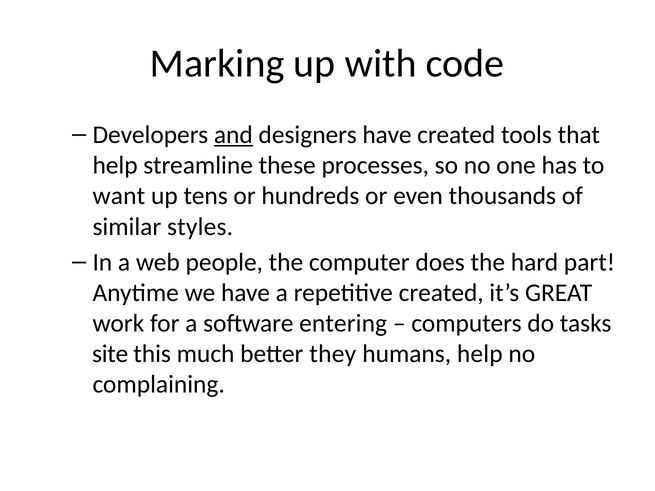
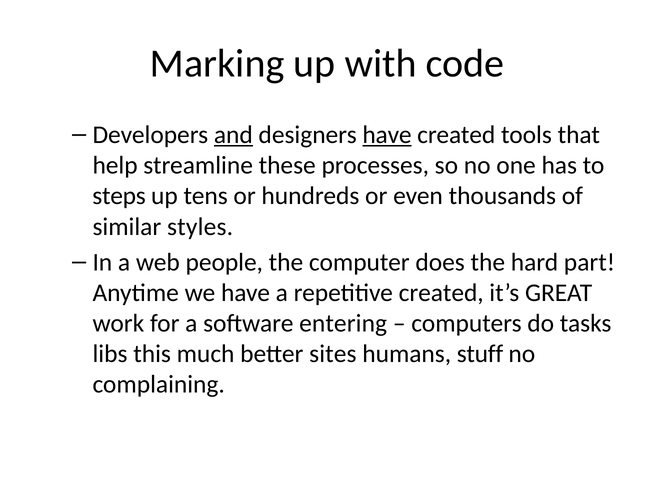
have underline: none -> present (387, 135)
want: want -> steps (119, 196)
site: site -> libs (110, 354)
they: they -> sites (333, 354)
humans help: help -> stuff (480, 354)
